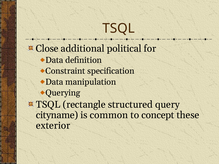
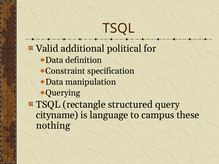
Close: Close -> Valid (47, 49)
common: common -> language (109, 115)
concept: concept -> campus (158, 115)
exterior: exterior -> nothing (53, 126)
